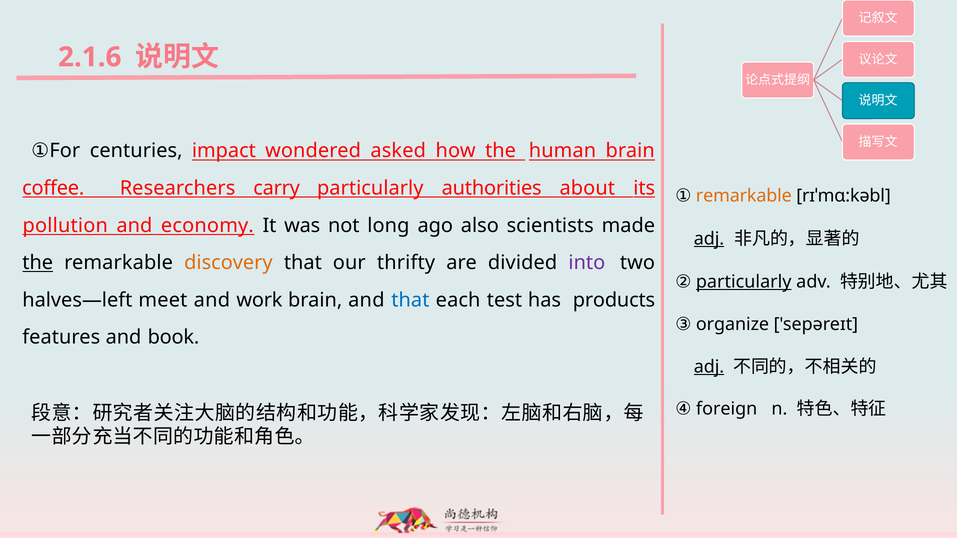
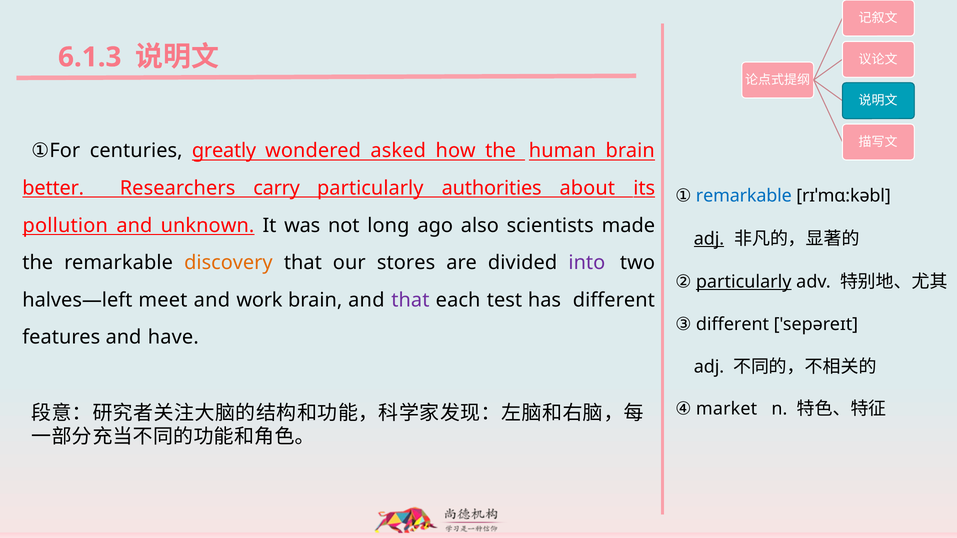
2.1.6: 2.1.6 -> 6.1.3 (90, 57)
impact: impact -> greatly (224, 151)
coffee: coffee -> better (53, 188)
remarkable colour: orange -> blue (744, 196)
economy: economy -> unknown (207, 226)
the underline: present -> none (38, 263)
thrifty: thrifty -> stores (406, 263)
that colour: blue -> purple (410, 300)
has products: products -> different (614, 300)
③ organize: organize -> different (732, 324)
book: book -> have (173, 338)
adj underline: present -> none (709, 367)
foreign: foreign -> market (727, 409)
